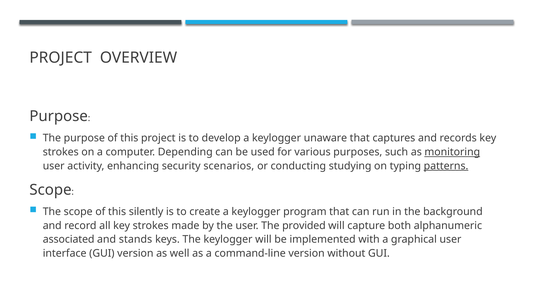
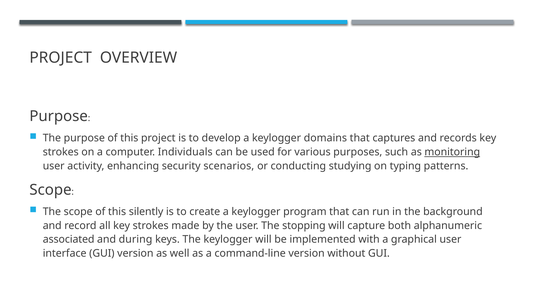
unaware: unaware -> domains (325, 138)
Depending: Depending -> Individuals (185, 152)
patterns underline: present -> none (446, 166)
provided: provided -> stopping (304, 225)
stands: stands -> during (136, 239)
